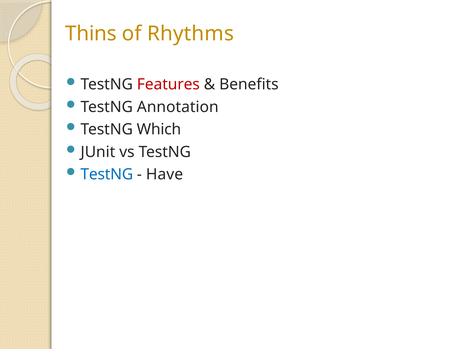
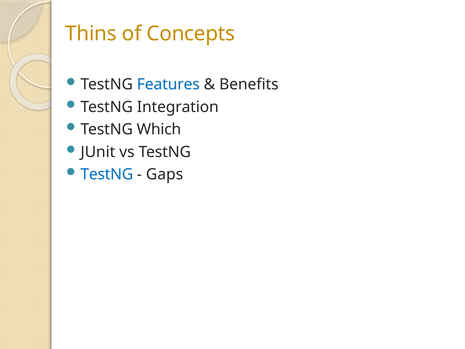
Rhythms: Rhythms -> Concepts (191, 33)
Features colour: red -> blue (168, 84)
Annotation: Annotation -> Integration (178, 107)
Have: Have -> Gaps (165, 174)
